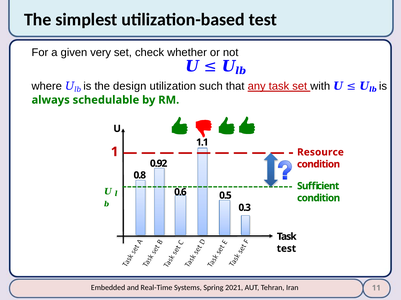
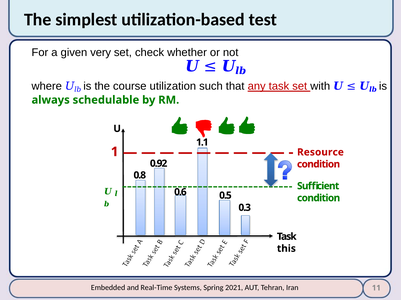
design: design -> course (130, 87)
test: test -> this (286, 249)
